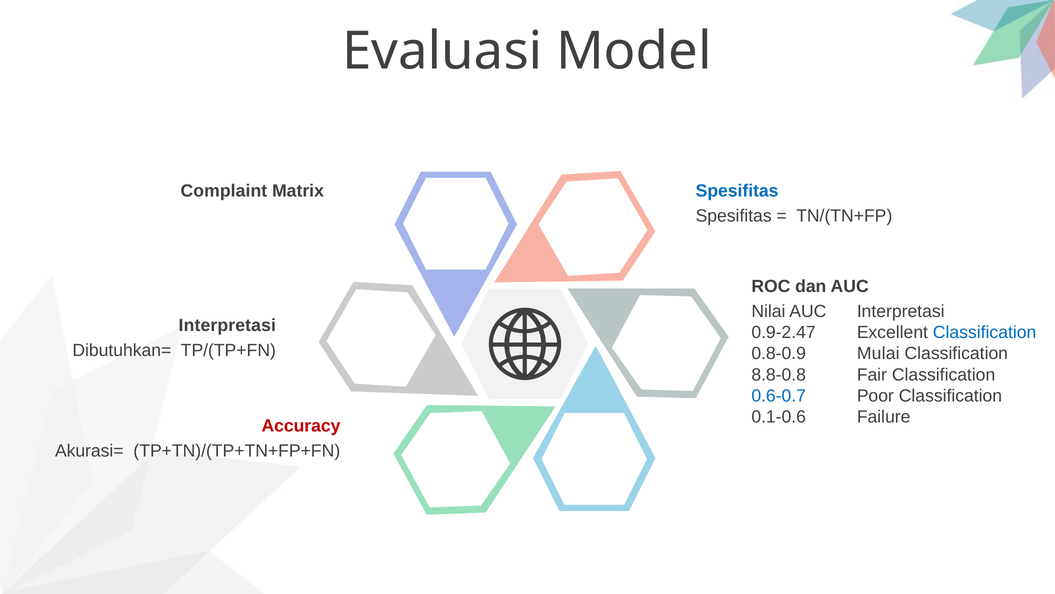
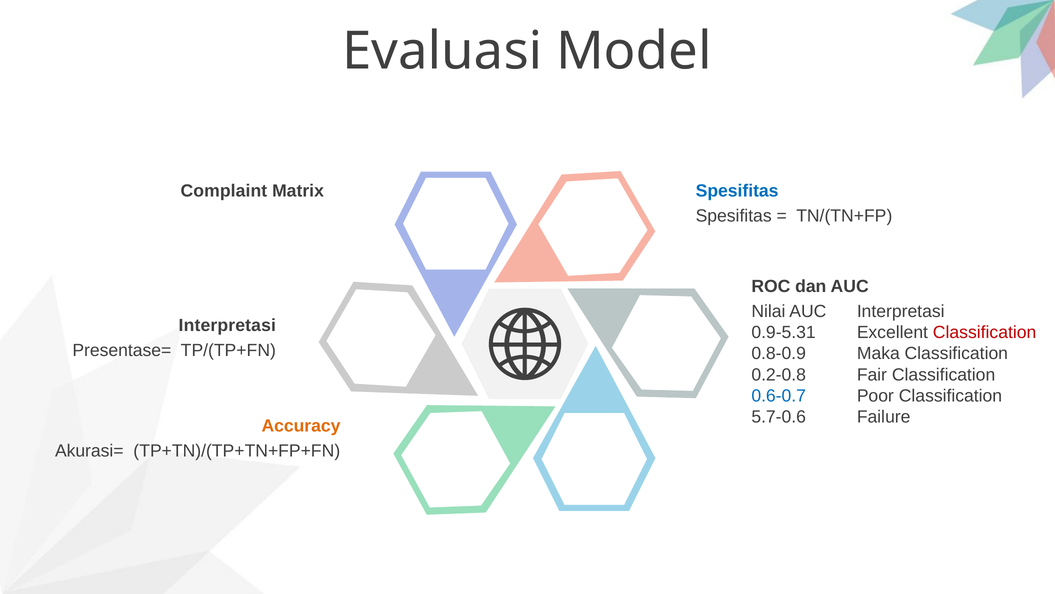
0.9-2.47: 0.9-2.47 -> 0.9-5.31 (784, 332)
Classification colour: blue -> red (985, 332)
Dibutuhkan=: Dibutuhkan= -> Presentase= (122, 350)
Mulai: Mulai -> Maka (878, 353)
8.8-0.8: 8.8-0.8 -> 0.2-0.8 (779, 374)
0.1-0.6: 0.1-0.6 -> 5.7-0.6 (779, 417)
Accuracy colour: red -> orange (301, 426)
